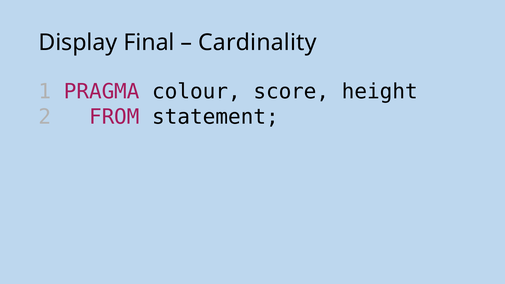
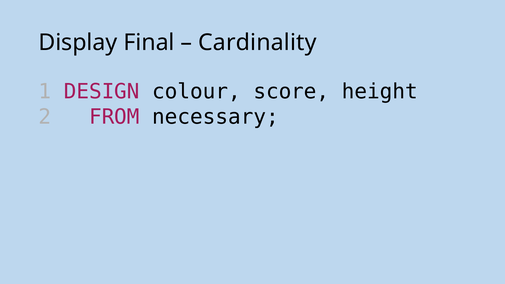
PRAGMA: PRAGMA -> DESIGN (102, 92)
statement: statement -> necessary (215, 117)
